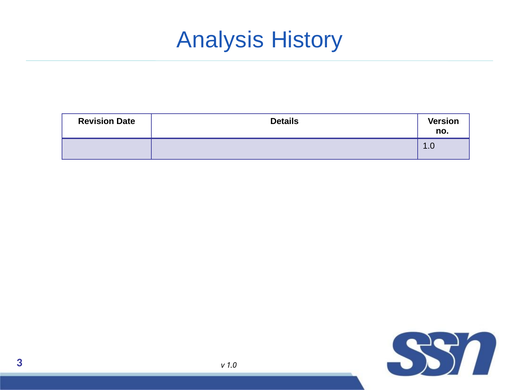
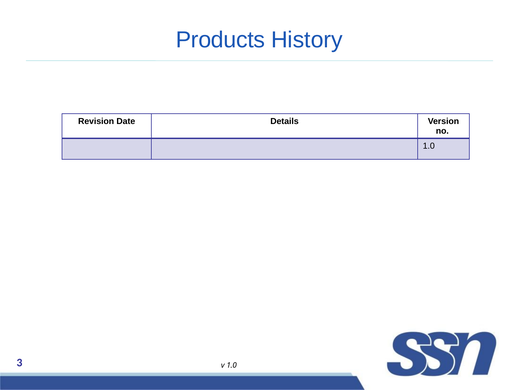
Analysis: Analysis -> Products (220, 40)
